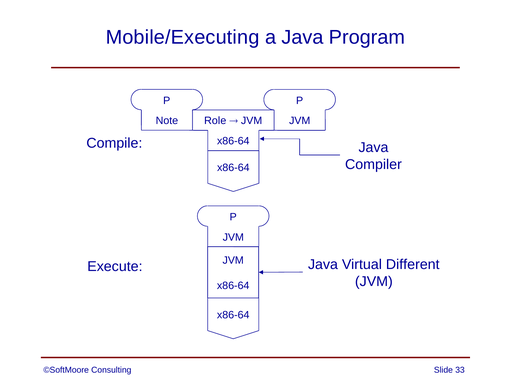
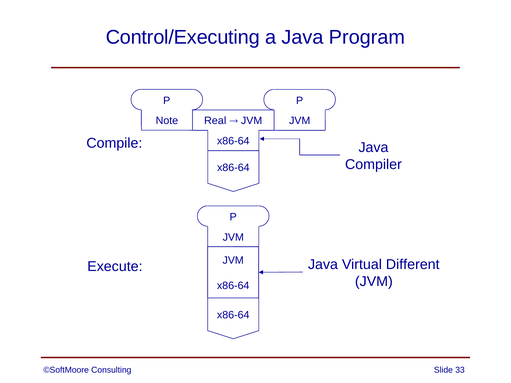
Mobile/Executing: Mobile/Executing -> Control/Executing (183, 37)
Role: Role -> Real (215, 121)
